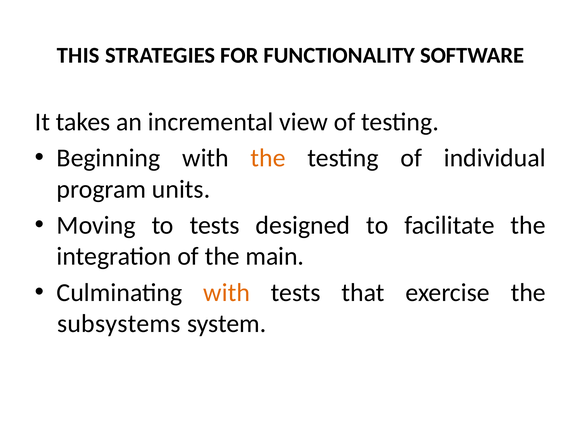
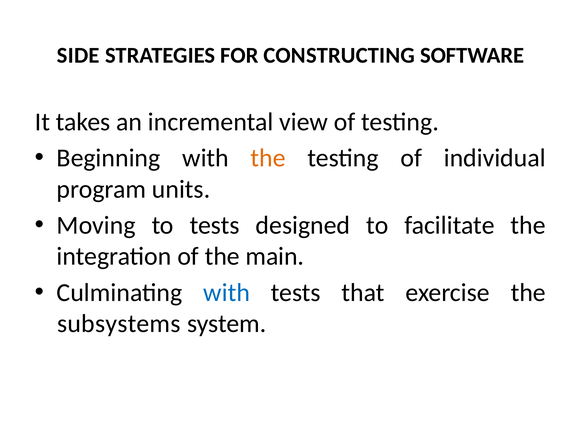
THIS: THIS -> SIDE (78, 55)
FUNCTIONALITY: FUNCTIONALITY -> CONSTRUCTING (339, 55)
with colour: orange -> blue (227, 292)
